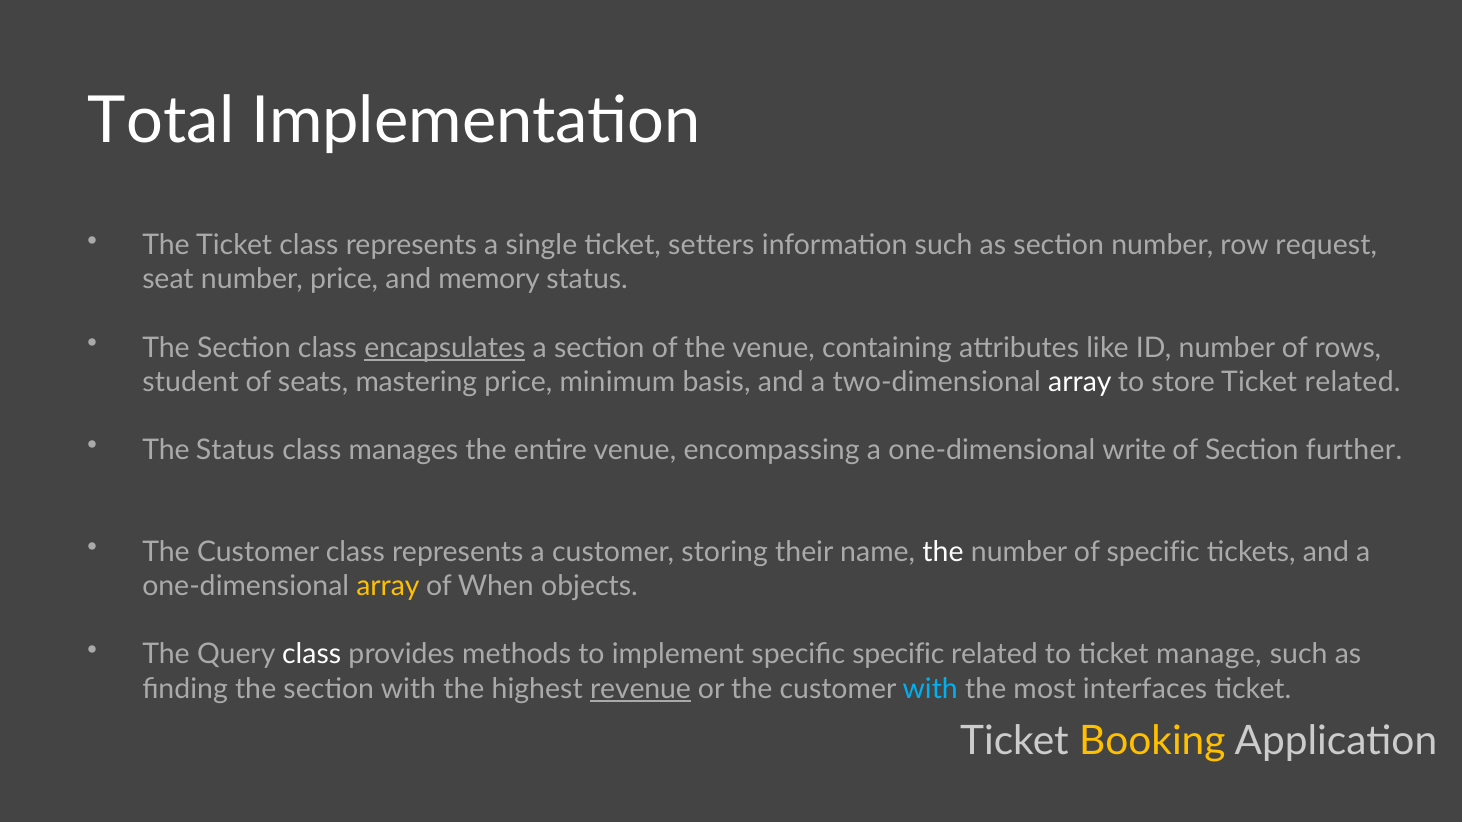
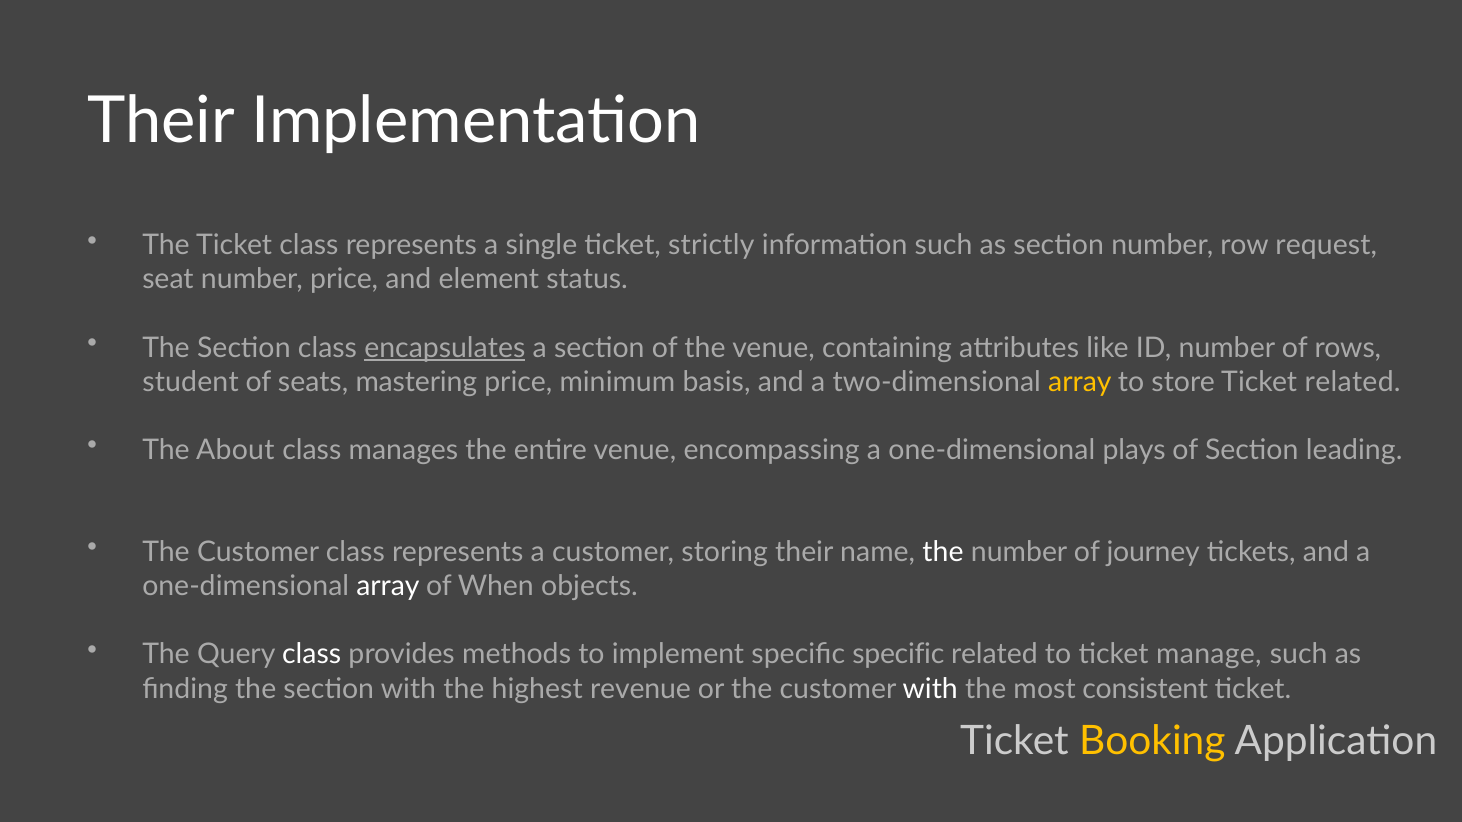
Total: Total -> Their (161, 121)
setters: setters -> strictly (711, 245)
memory: memory -> element (489, 280)
array colour: white -> yellow (1080, 382)
The Status: Status -> About (235, 450)
write: write -> plays (1134, 450)
further: further -> leading (1354, 450)
of specific: specific -> journey (1153, 553)
array colour: yellow -> white (388, 587)
revenue underline: present -> none (640, 689)
with colour: light blue -> white (930, 689)
interfaces: interfaces -> consistent (1145, 689)
